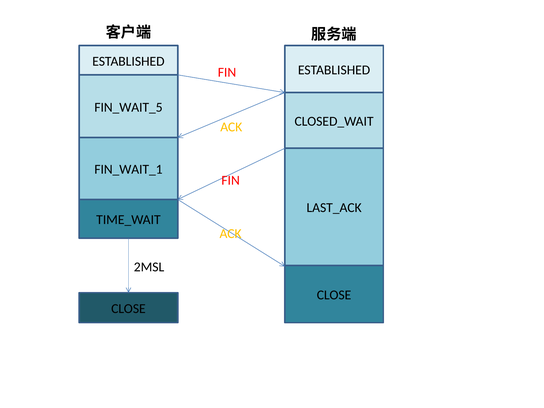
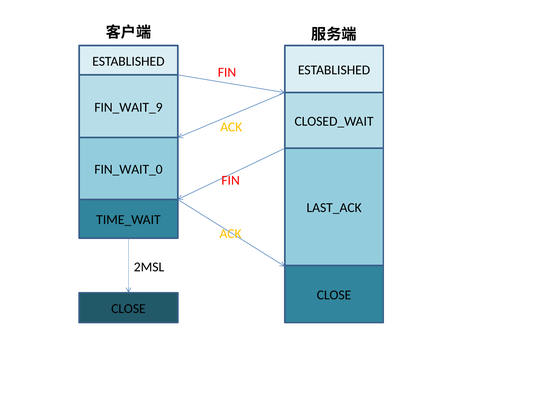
FIN_WAIT_5: FIN_WAIT_5 -> FIN_WAIT_9 (128, 107)
FIN_WAIT_1: FIN_WAIT_1 -> FIN_WAIT_0 (128, 169)
